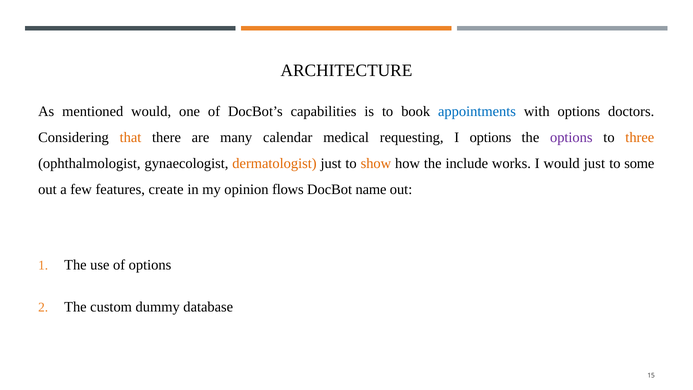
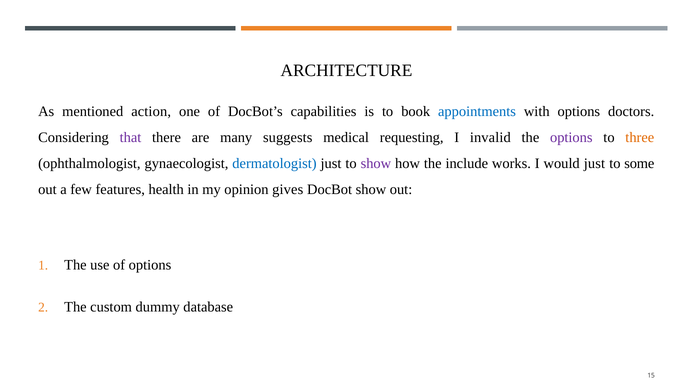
mentioned would: would -> action (151, 111)
that colour: orange -> purple (130, 138)
calendar: calendar -> suggests (288, 138)
I options: options -> invalid (490, 138)
dermatologist colour: orange -> blue (275, 164)
show colour: orange -> purple (376, 164)
create: create -> health (166, 190)
flows: flows -> gives (288, 190)
DocBot name: name -> show (371, 190)
